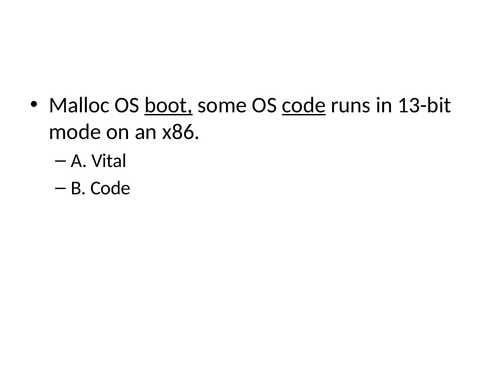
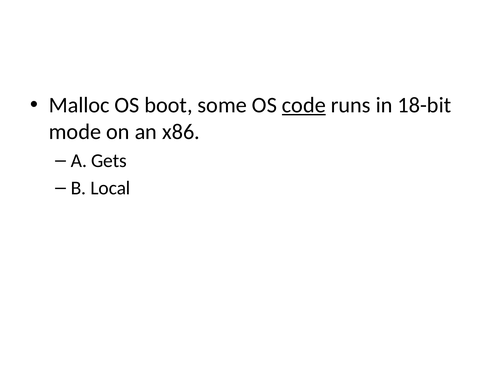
boot underline: present -> none (168, 105)
13-bit: 13-bit -> 18-bit (424, 105)
Vital: Vital -> Gets (109, 161)
B Code: Code -> Local (110, 188)
